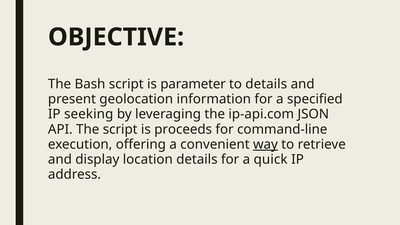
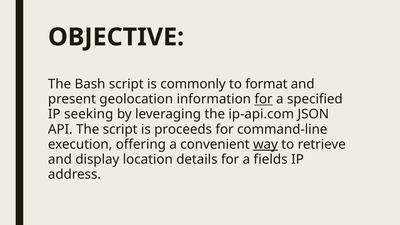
parameter: parameter -> commonly (193, 84)
to details: details -> format (266, 84)
for underline: none -> present (264, 99)
quick: quick -> fields (271, 159)
